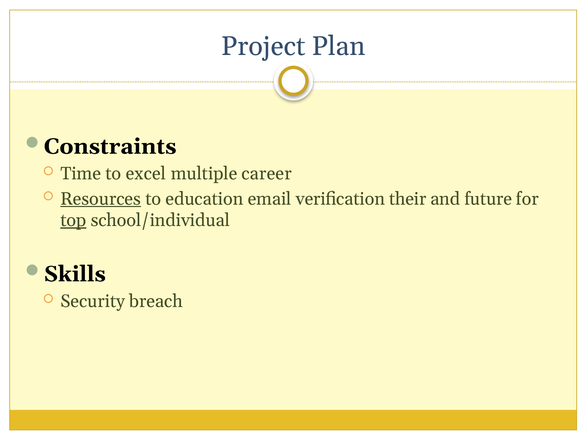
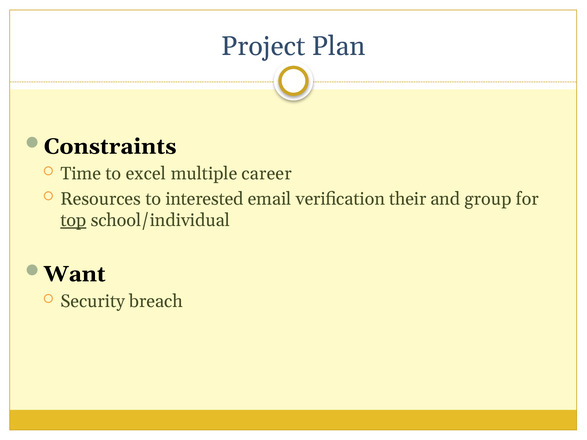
Resources underline: present -> none (101, 199)
education: education -> interested (204, 199)
future: future -> group (488, 199)
Skills: Skills -> Want (75, 274)
